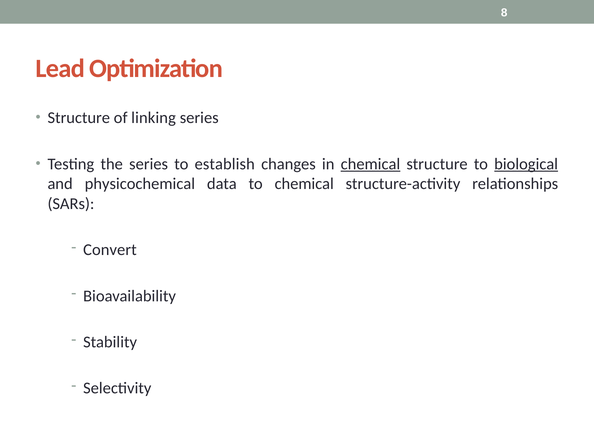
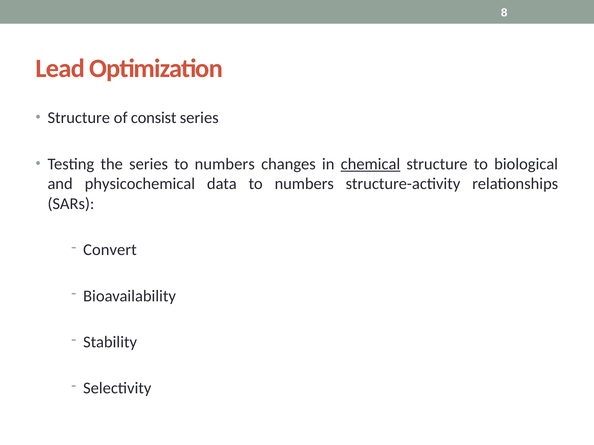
linking: linking -> consist (154, 118)
series to establish: establish -> numbers (225, 164)
biological underline: present -> none (526, 164)
data to chemical: chemical -> numbers (304, 184)
